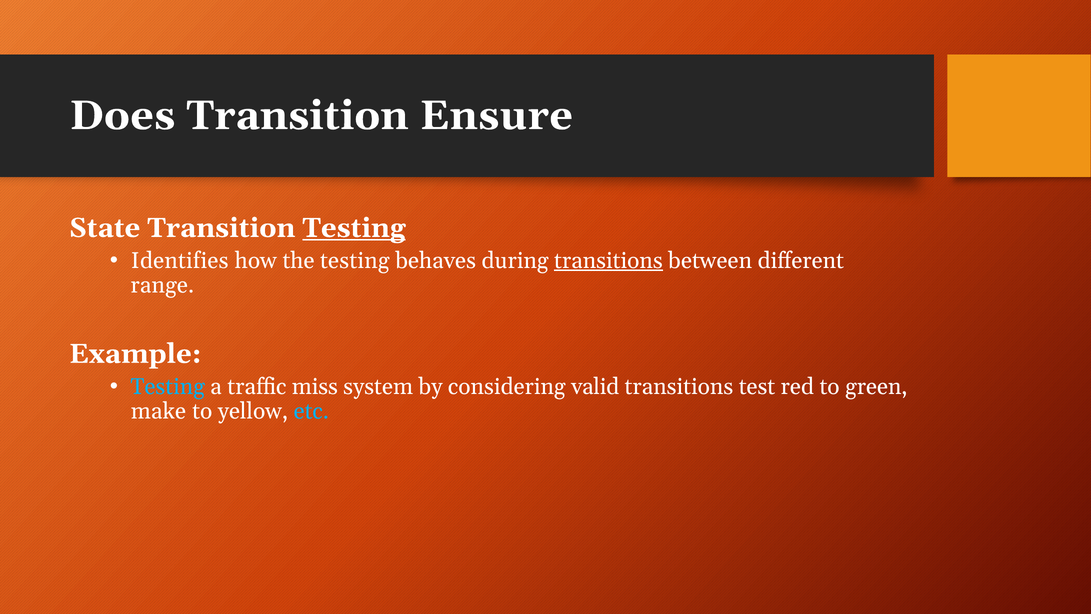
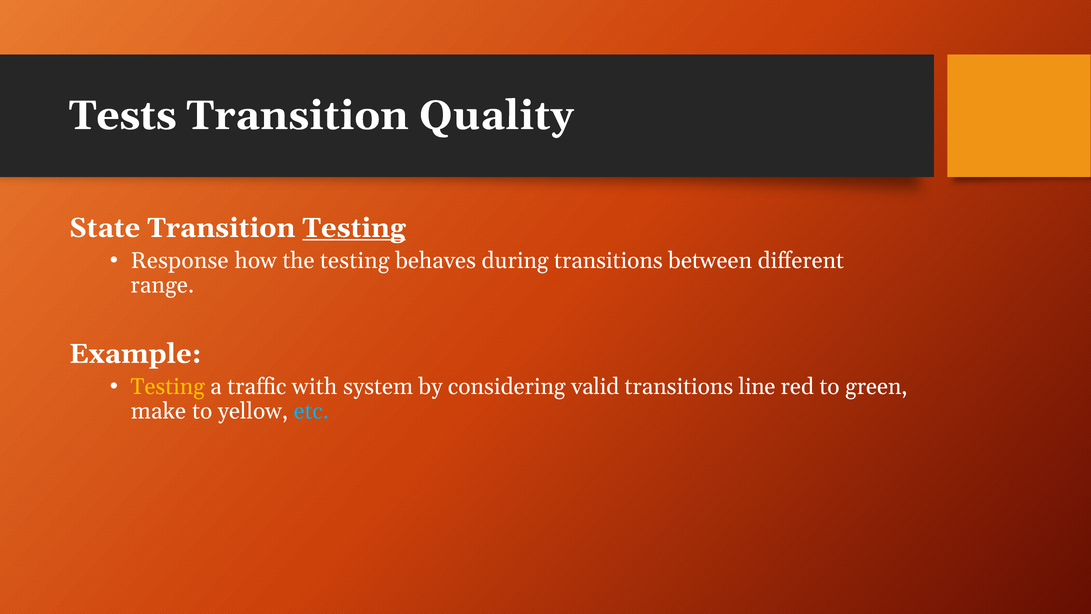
Does: Does -> Tests (123, 115)
Ensure: Ensure -> Quality (496, 115)
Identifies: Identifies -> Response (180, 260)
transitions underline: present -> none (608, 260)
Testing colour: light blue -> yellow (168, 386)
miss: miss -> with (315, 386)
test: test -> line (757, 386)
